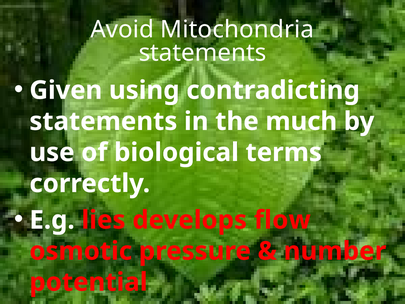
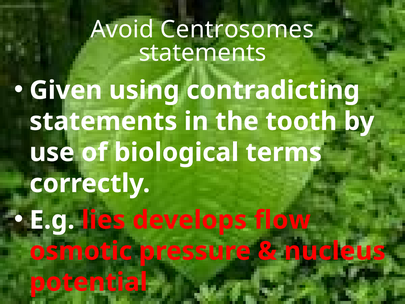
Mitochondria: Mitochondria -> Centrosomes (237, 29)
much: much -> tooth (301, 121)
number: number -> nucleus (335, 251)
